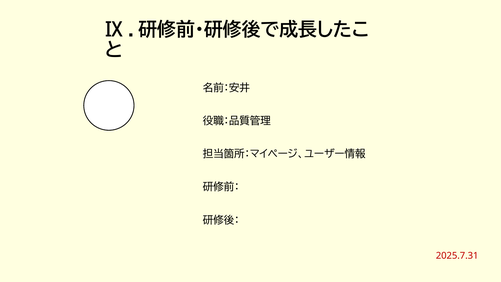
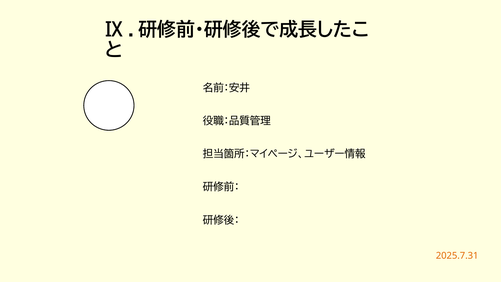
2025.7.31 colour: red -> orange (457, 256)
